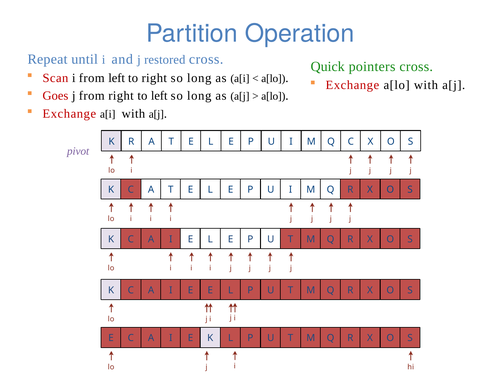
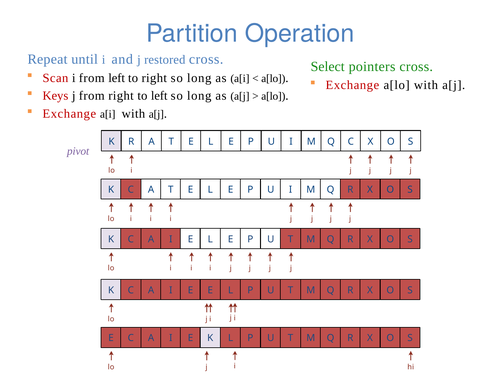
Quick: Quick -> Select (328, 67)
Goes: Goes -> Keys (55, 96)
